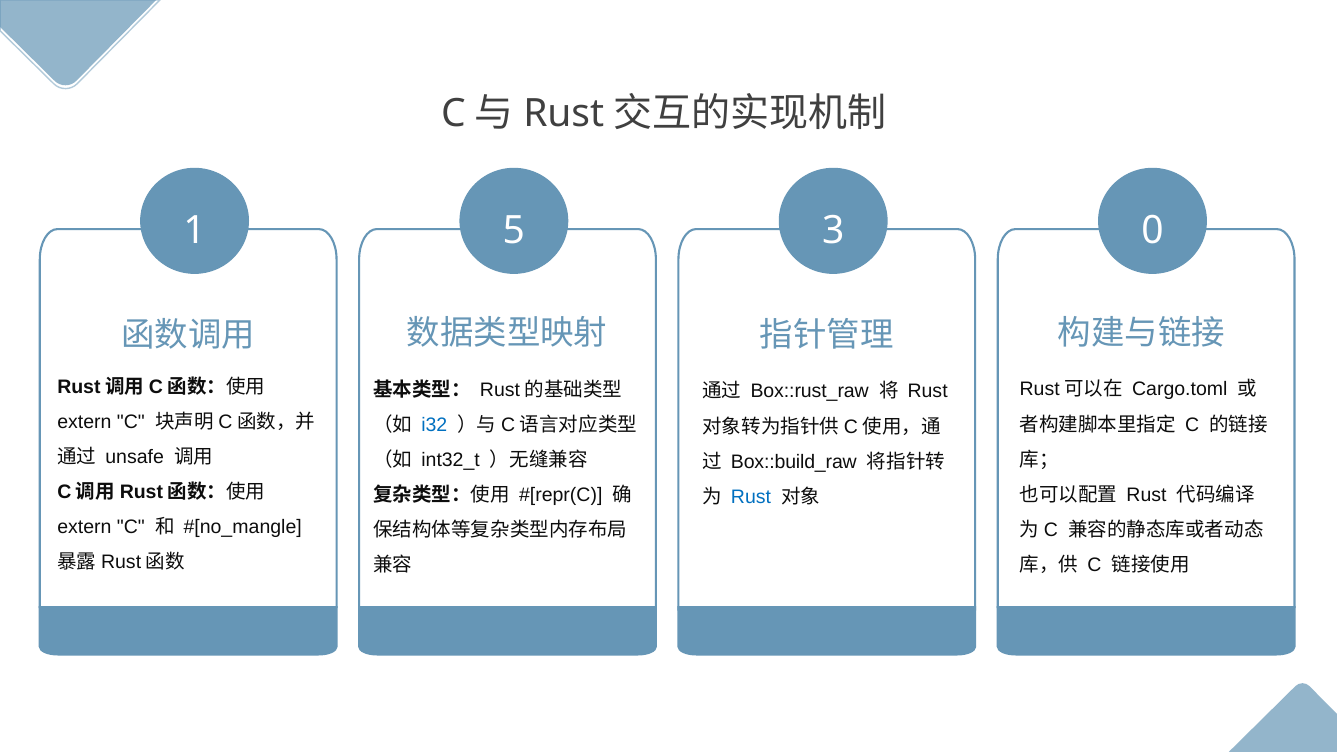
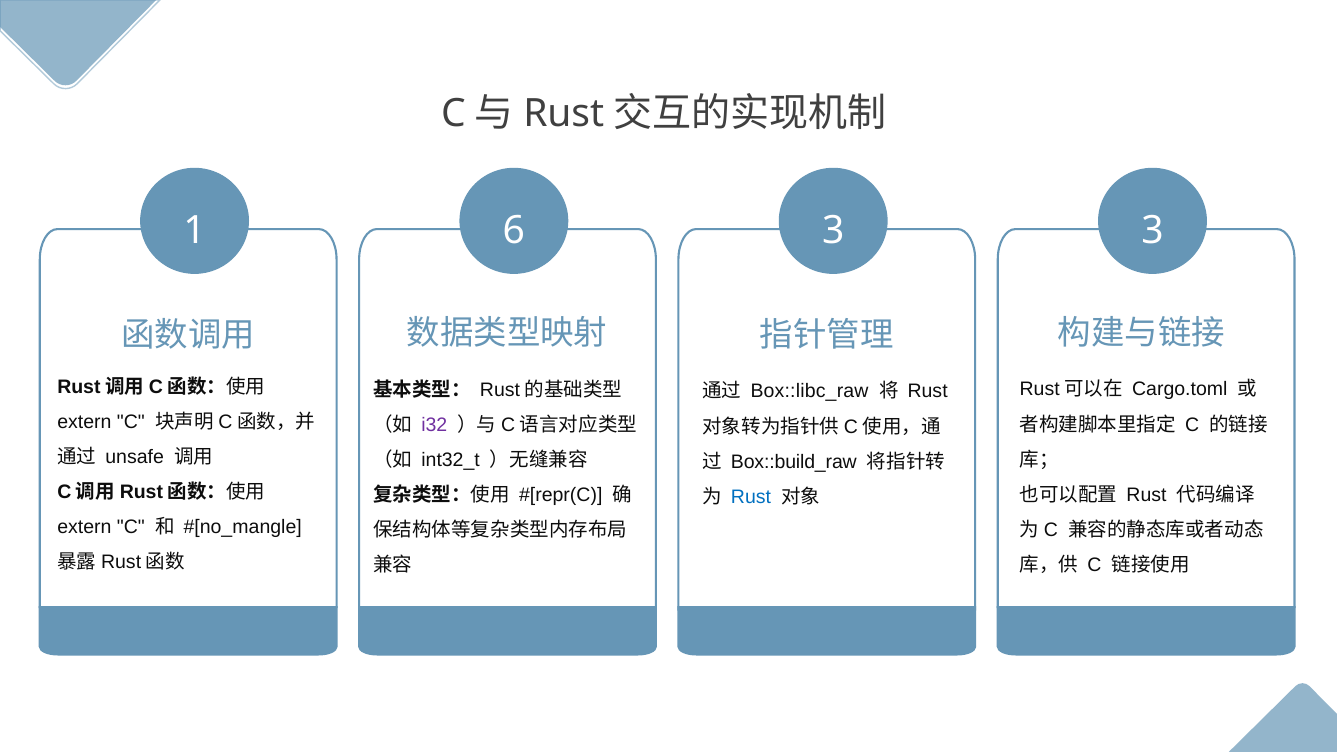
5: 5 -> 6 (514, 231)
3 0: 0 -> 3 (1153, 231)
Box::rust_raw: Box::rust_raw -> Box::libc_raw (810, 392)
i32 colour: blue -> purple (434, 425)
